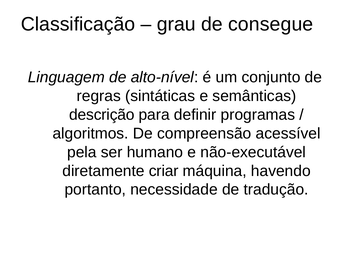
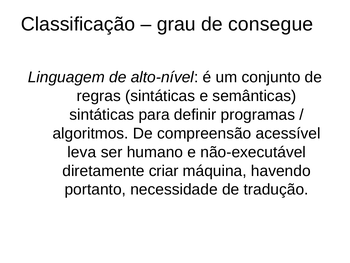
descrição: descrição -> sintáticas (102, 115)
pela: pela -> leva (82, 152)
